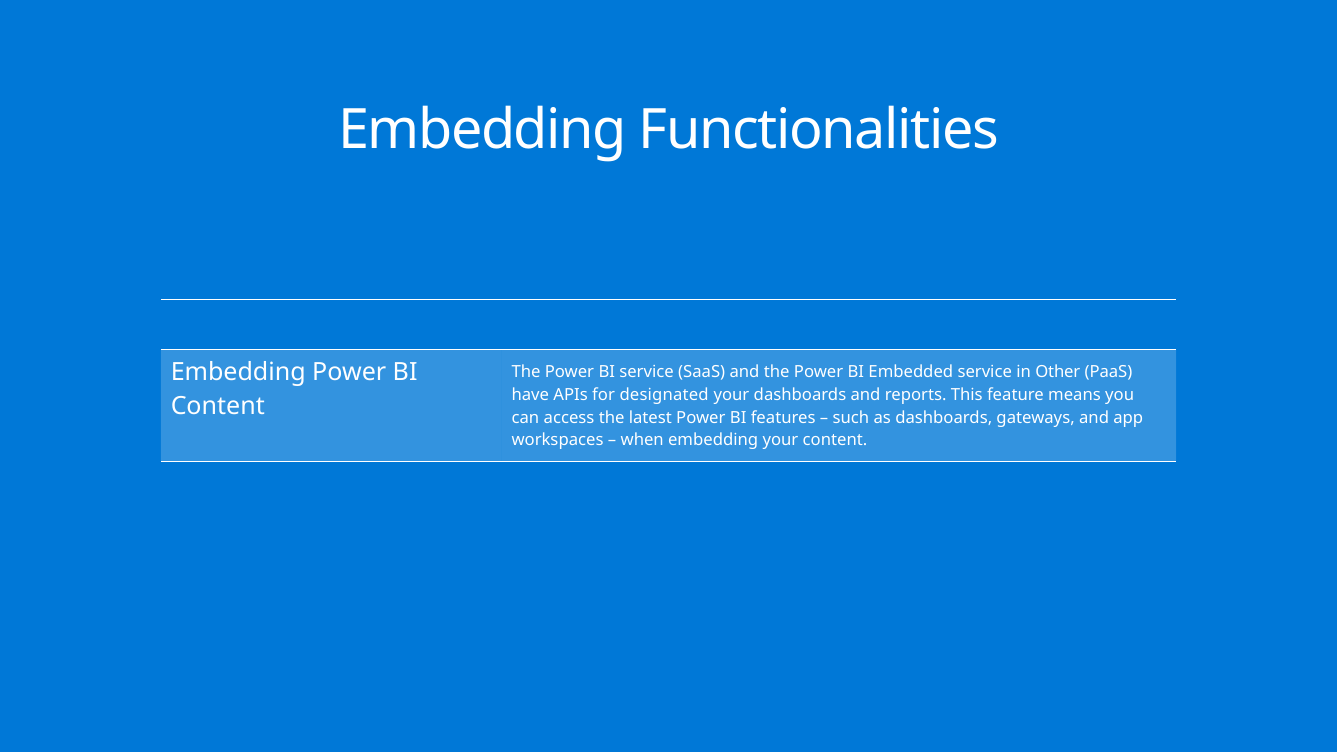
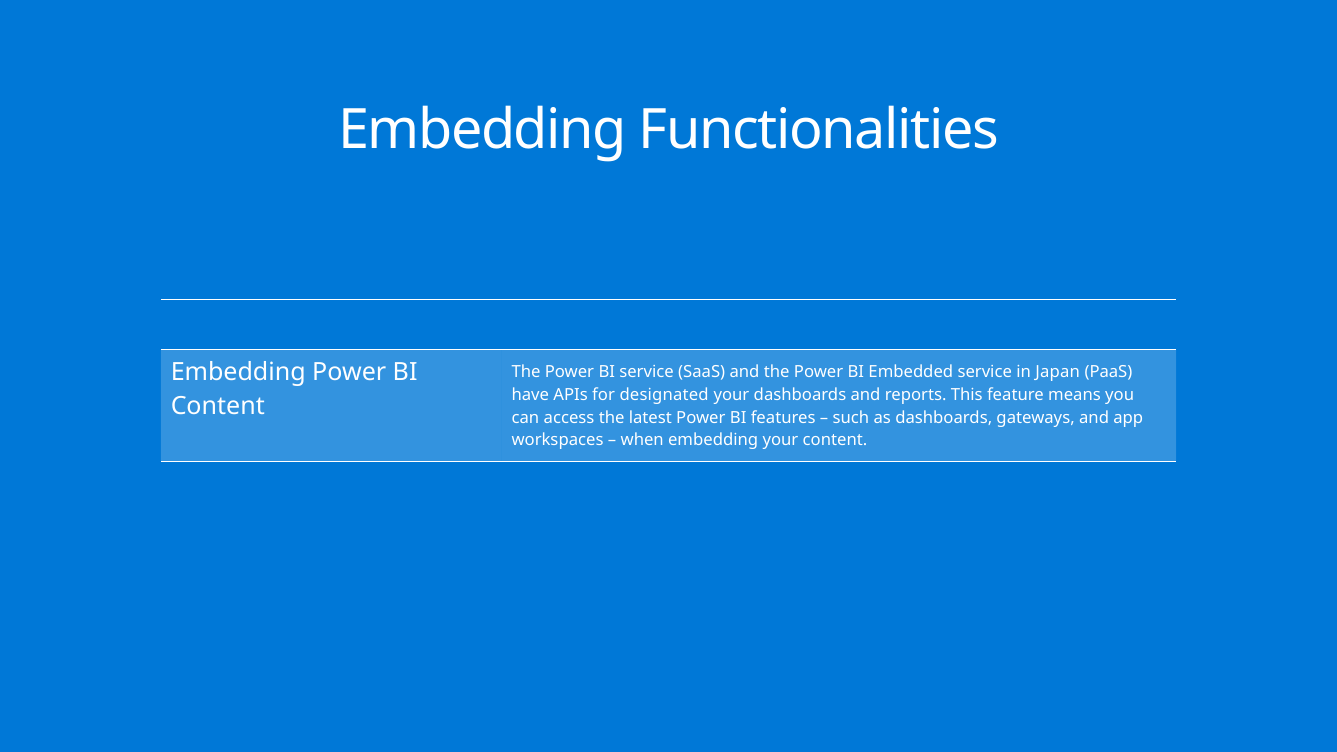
Other: Other -> Japan (1058, 372)
